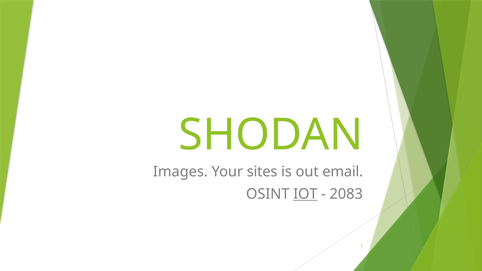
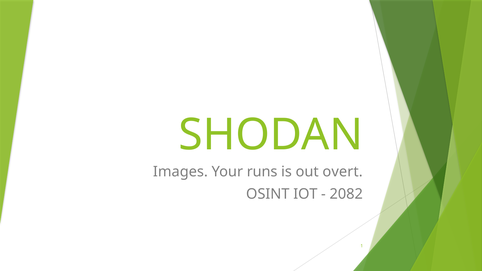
sites: sites -> runs (262, 172)
email: email -> overt (343, 172)
IOT underline: present -> none (305, 194)
2083: 2083 -> 2082 (346, 194)
